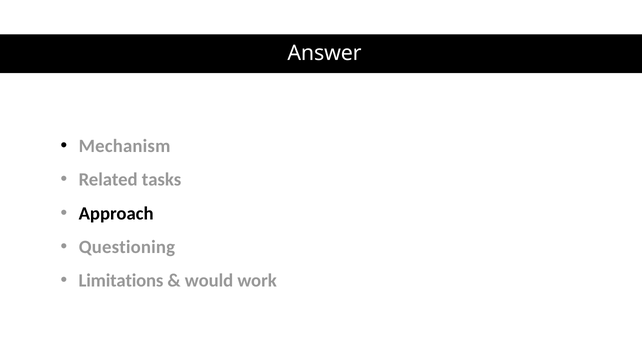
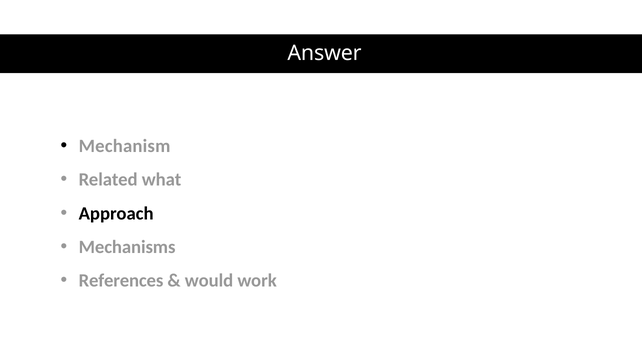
tasks: tasks -> what (162, 180)
Questioning: Questioning -> Mechanisms (127, 247)
Limitations: Limitations -> References (121, 281)
